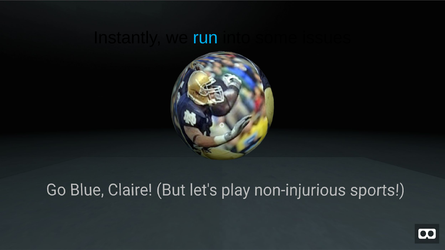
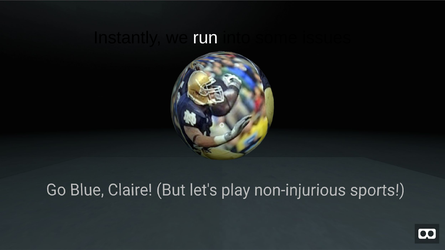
run colour: light blue -> white (205, 38)
